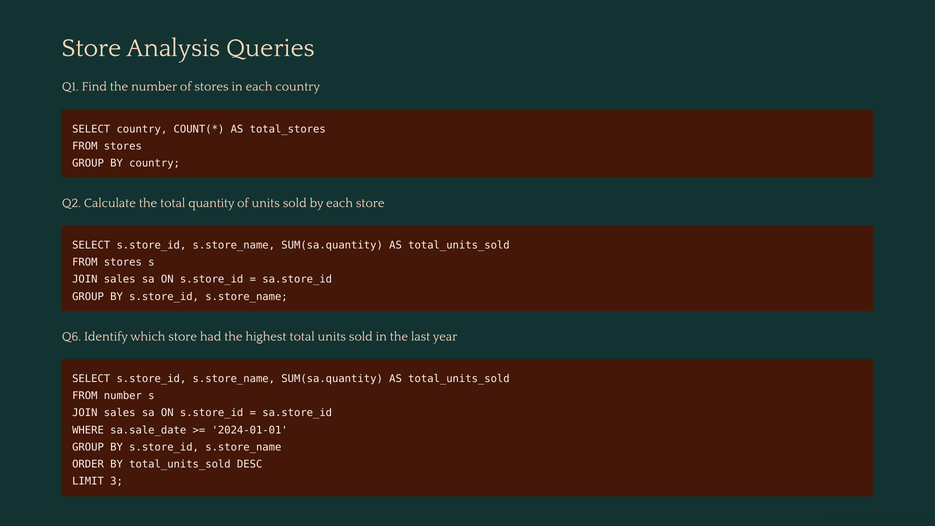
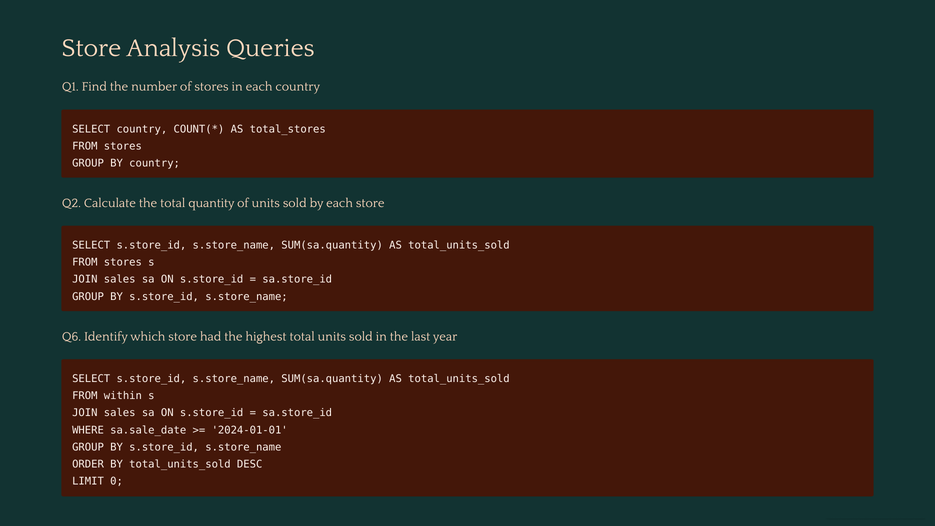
FROM number: number -> within (123, 396)
3: 3 -> 0 (117, 481)
